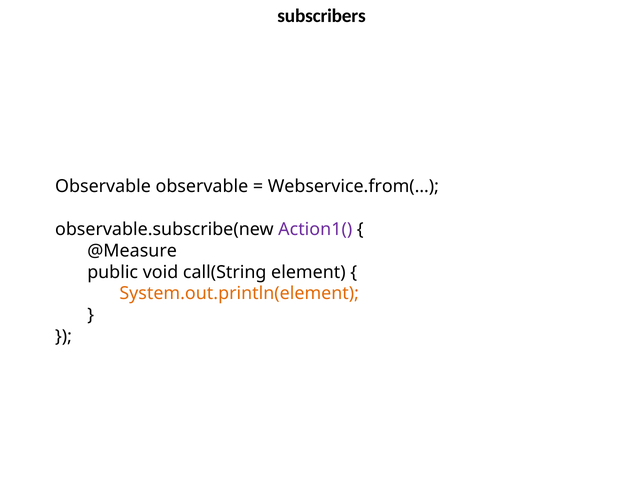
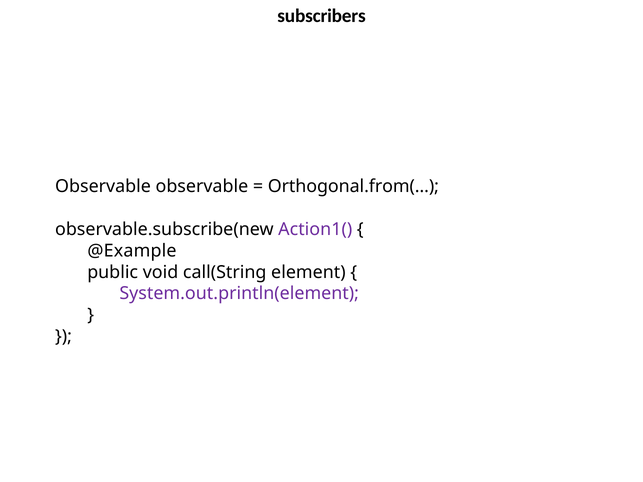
Webservice.from(…: Webservice.from(… -> Orthogonal.from(… (353, 187)
@Measure: @Measure -> @Example (132, 251)
System.out.println(element colour: orange -> purple (239, 294)
